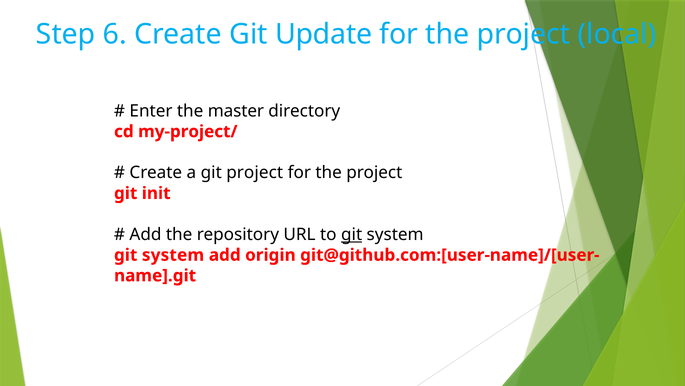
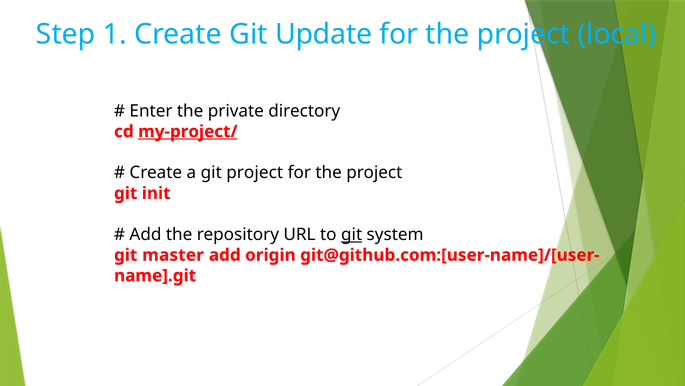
6: 6 -> 1 (115, 34)
master: master -> private (236, 111)
my-project/ underline: none -> present (188, 131)
system: system -> master (173, 255)
